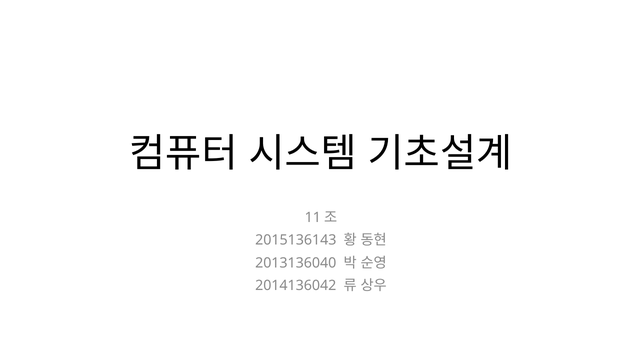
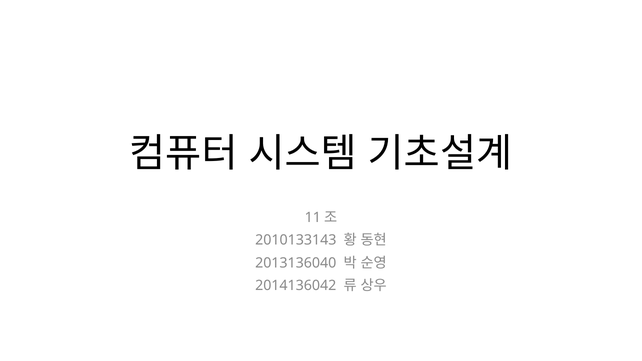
2015136143: 2015136143 -> 2010133143 (296, 240)
